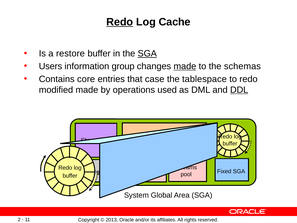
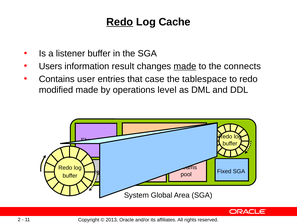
restore: restore -> listener (70, 54)
SGA underline: present -> none (147, 54)
group: group -> result (123, 66)
schemas: schemas -> connects (242, 66)
core: core -> user (86, 79)
used: used -> level (167, 90)
DDL underline: present -> none (239, 90)
